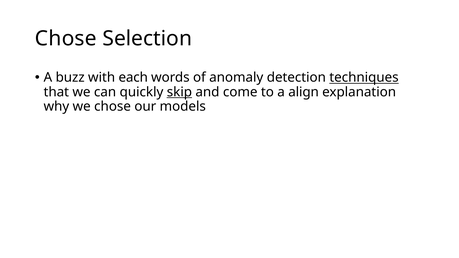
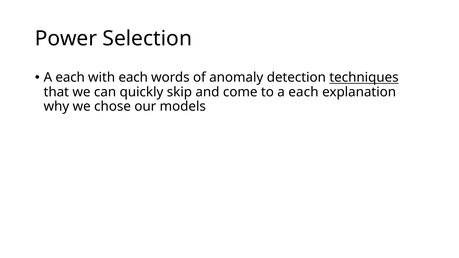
Chose: Chose -> Power (66, 39)
buzz: buzz -> each (70, 78)
skip underline: present -> none (179, 92)
to a align: align -> each (303, 92)
